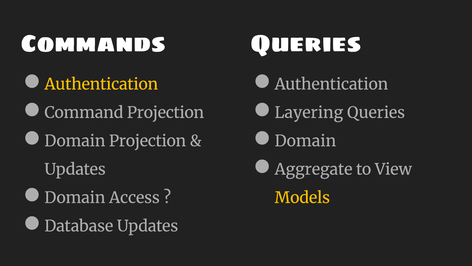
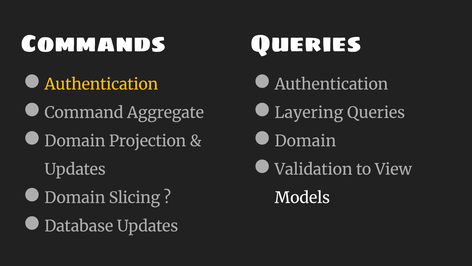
Command Projection: Projection -> Aggregate (165, 113)
Aggregate: Aggregate -> Validation (313, 169)
Access: Access -> Slicing (134, 197)
Models colour: yellow -> white (302, 197)
